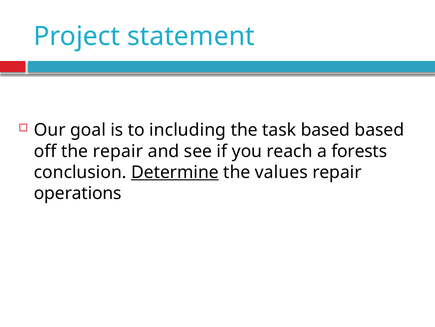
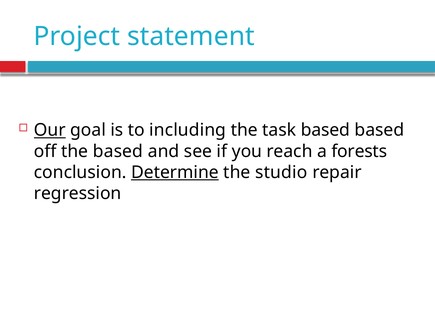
Our underline: none -> present (50, 130)
the repair: repair -> based (118, 151)
values: values -> studio (281, 172)
operations: operations -> regression (78, 193)
